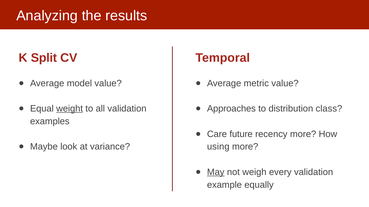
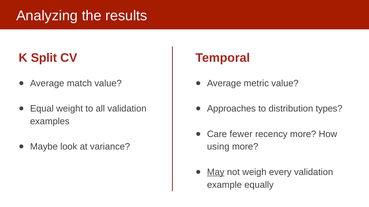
model: model -> match (79, 83)
weight underline: present -> none (70, 109)
class: class -> types (329, 109)
future: future -> fewer (241, 134)
